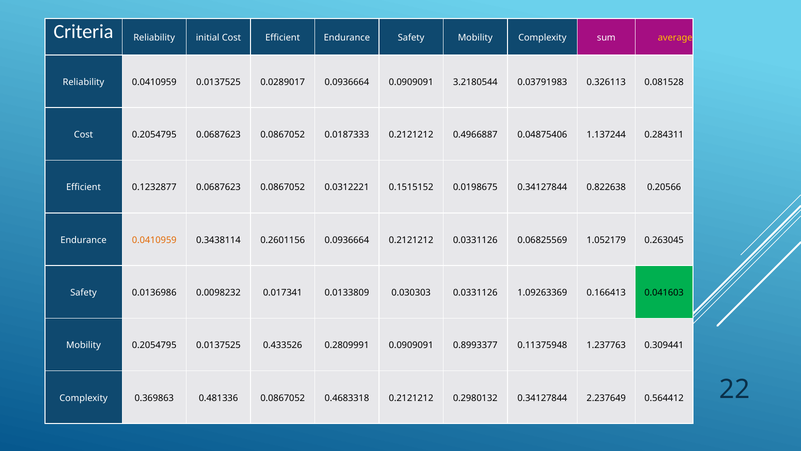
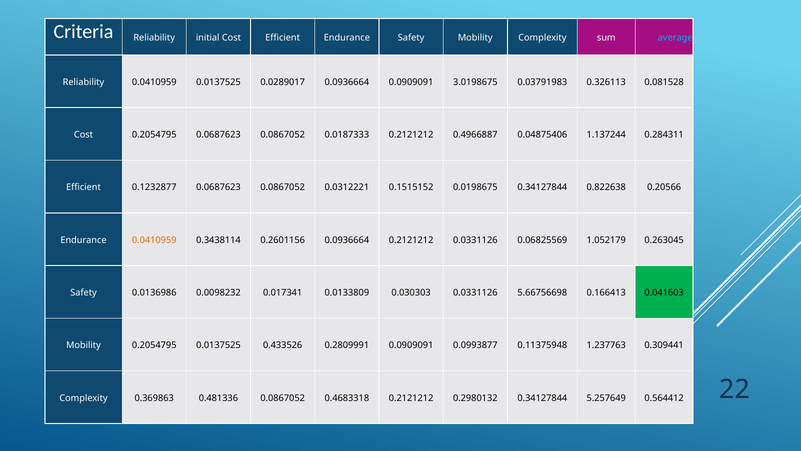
average colour: yellow -> light blue (675, 38)
3.2180544: 3.2180544 -> 3.0198675 (475, 82)
1.09263369: 1.09263369 -> 5.66756698 (542, 292)
0.8993377: 0.8993377 -> 0.0993877 (475, 345)
2.237649: 2.237649 -> 5.257649 (606, 398)
